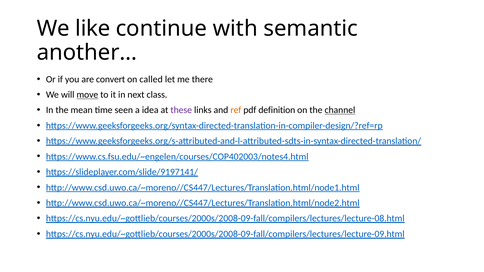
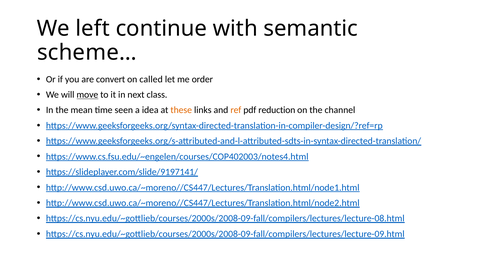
like: like -> left (93, 29)
another…: another… -> scheme… (87, 53)
there: there -> order (202, 79)
these colour: purple -> orange (181, 110)
definition: definition -> reduction (277, 110)
channel underline: present -> none (340, 110)
